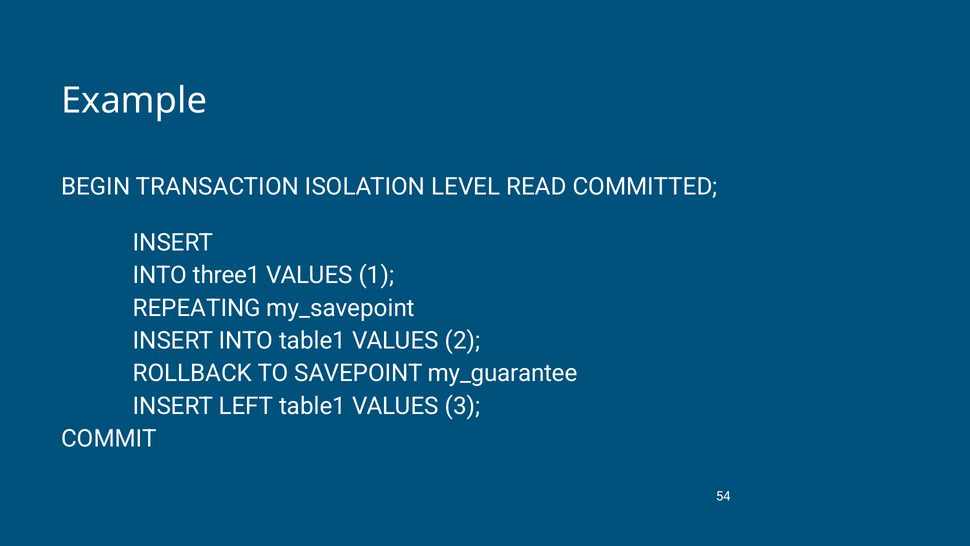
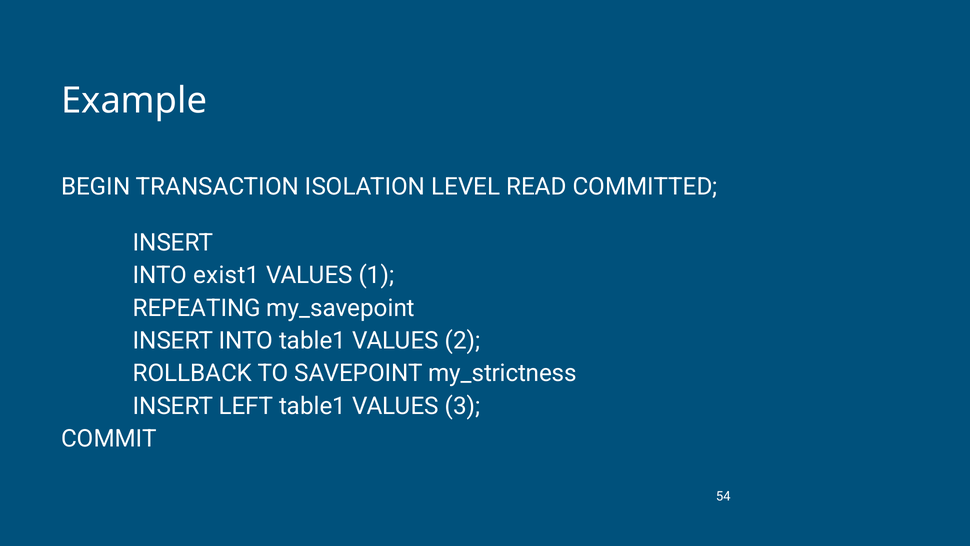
three1: three1 -> exist1 (226, 275)
my_guarantee: my_guarantee -> my_strictness (503, 373)
